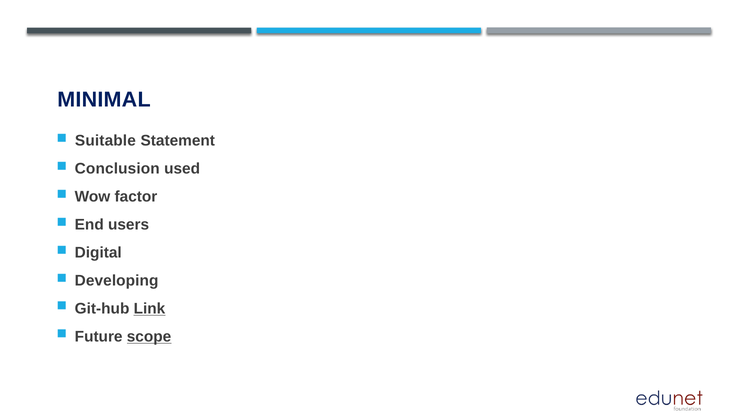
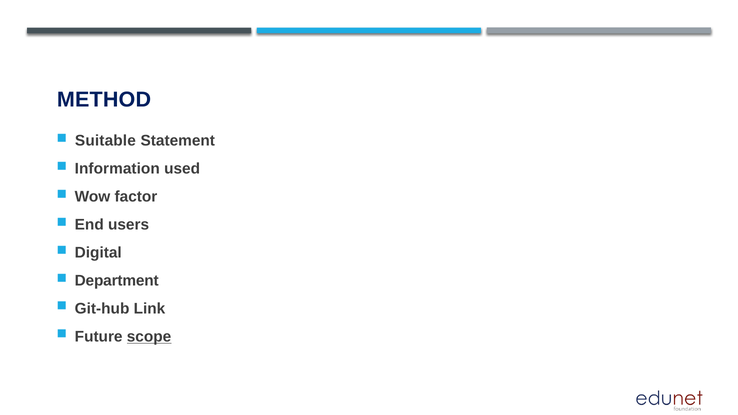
MINIMAL: MINIMAL -> METHOD (104, 100)
Conclusion: Conclusion -> Information (117, 169)
Developing: Developing -> Department (117, 281)
Link underline: present -> none (149, 309)
